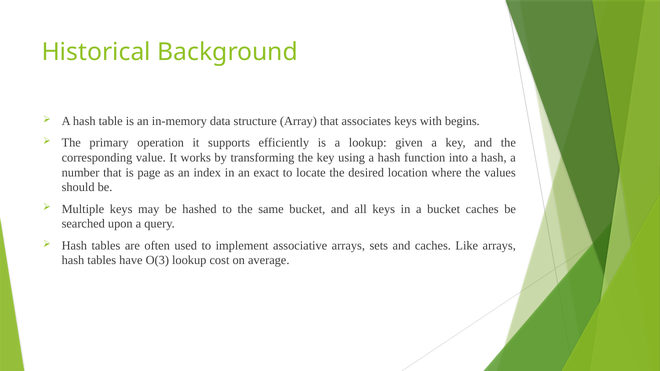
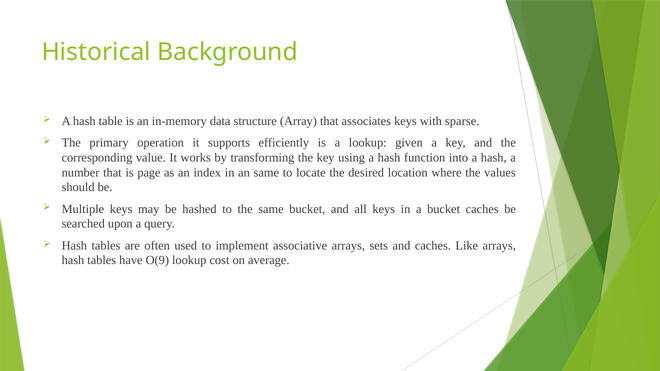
begins: begins -> sparse (462, 121)
an exact: exact -> same (266, 173)
O(3: O(3 -> O(9 (157, 261)
